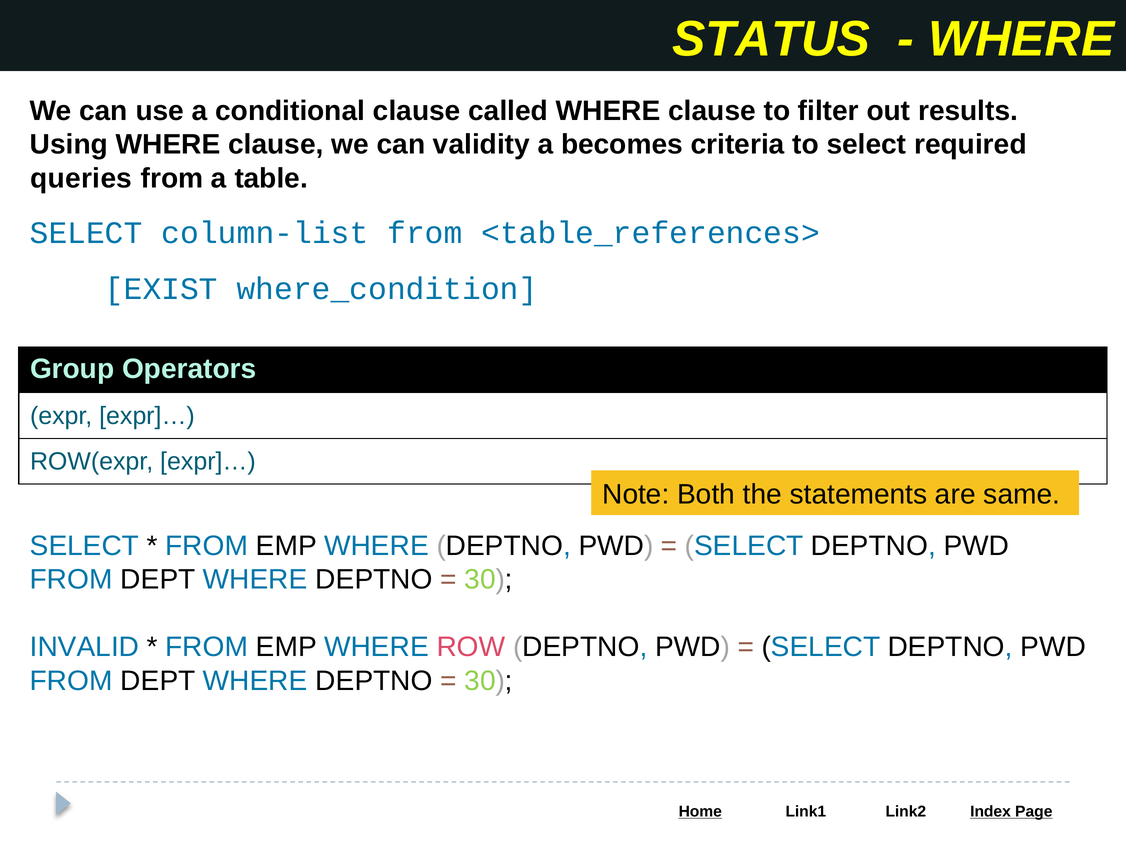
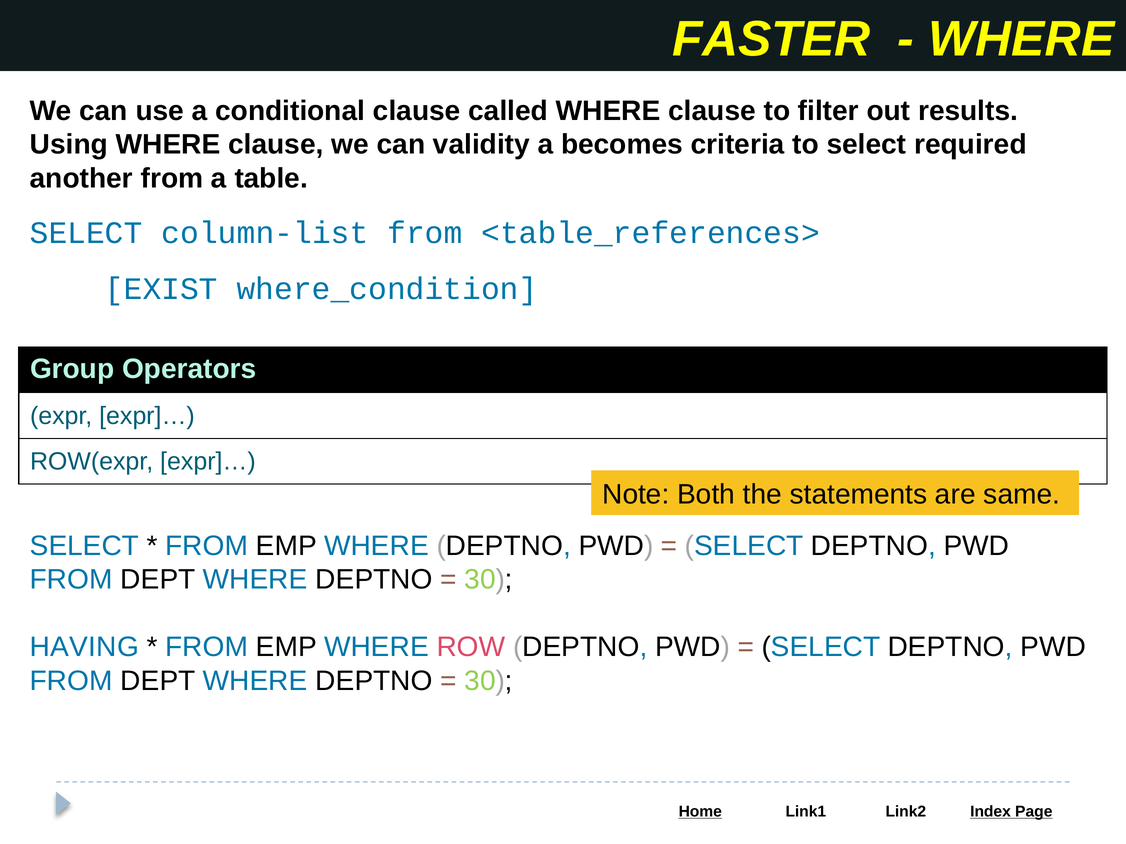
STATUS: STATUS -> FASTER (771, 39)
queries: queries -> another (81, 178)
INVALID: INVALID -> HAVING (84, 648)
